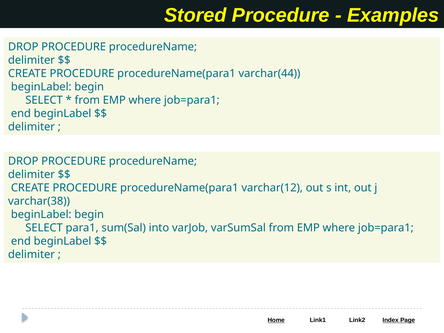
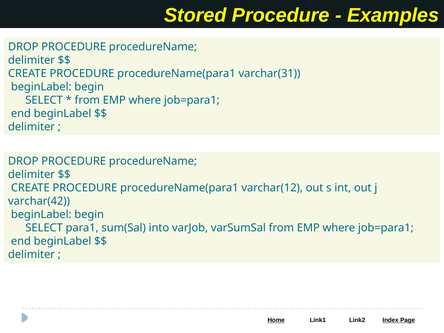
varchar(44: varchar(44 -> varchar(31 (269, 74)
varchar(38: varchar(38 -> varchar(42 (39, 201)
